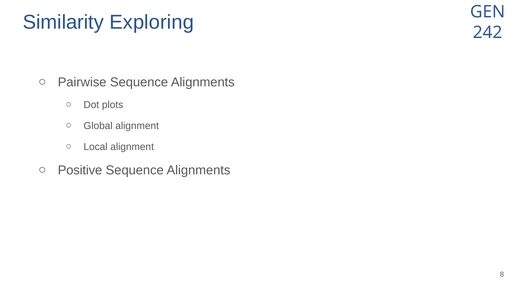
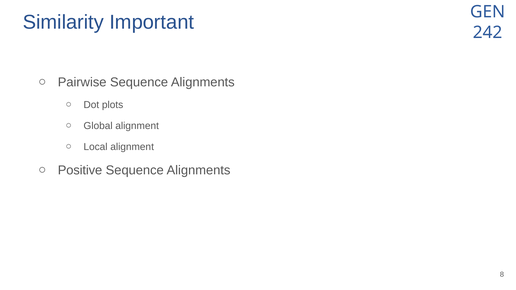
Exploring: Exploring -> Important (152, 22)
